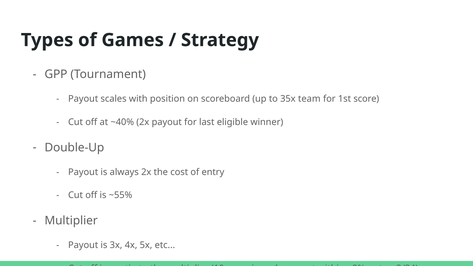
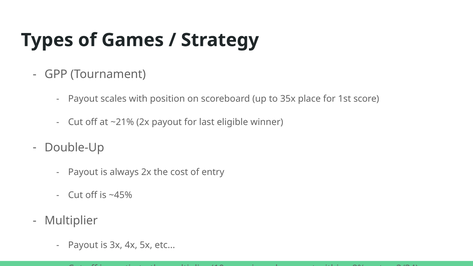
team: team -> place (309, 99)
~40%: ~40% -> ~21% (122, 122)
~55%: ~55% -> ~45% (121, 195)
